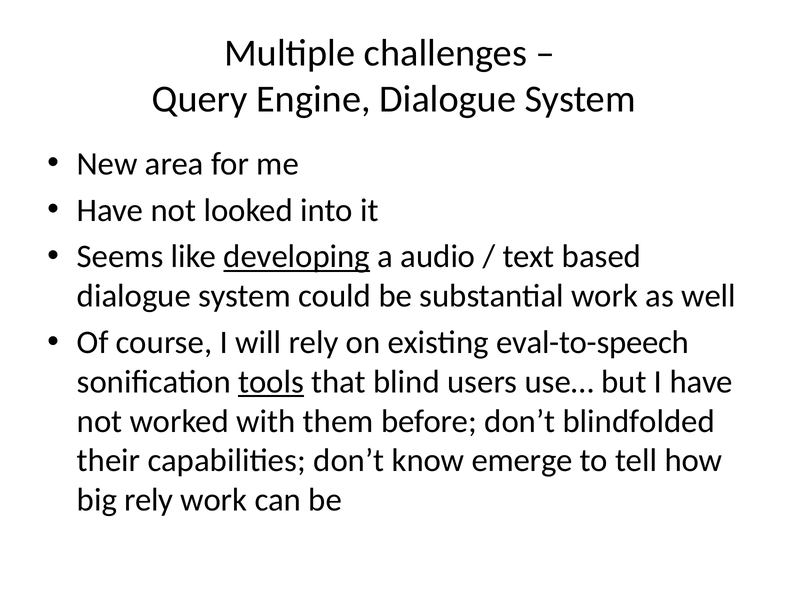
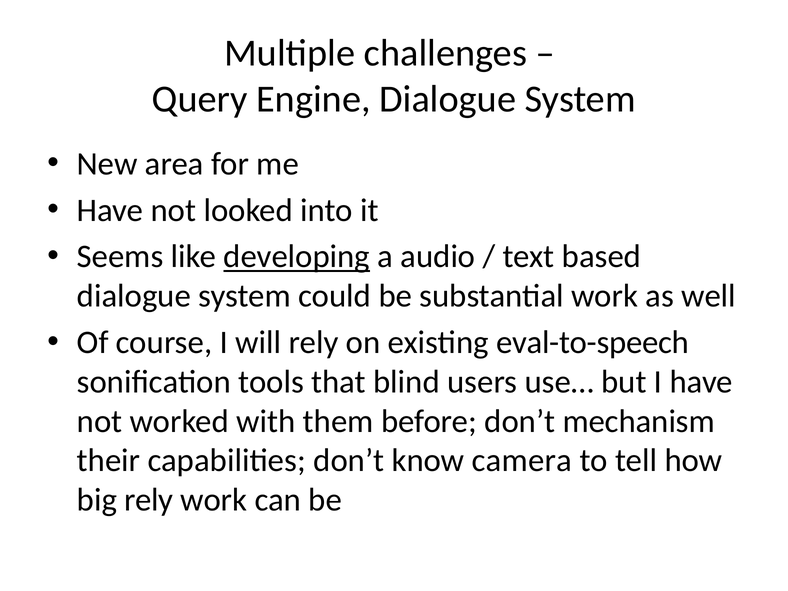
tools underline: present -> none (271, 382)
blindfolded: blindfolded -> mechanism (639, 421)
emerge: emerge -> camera (522, 461)
